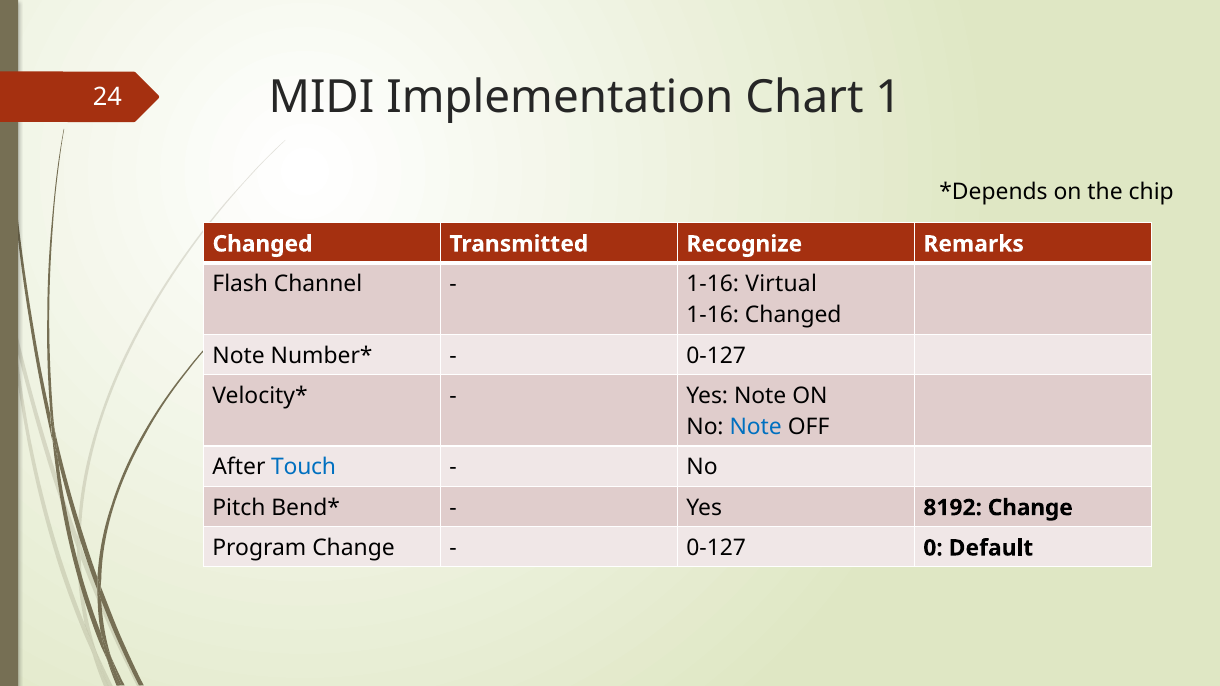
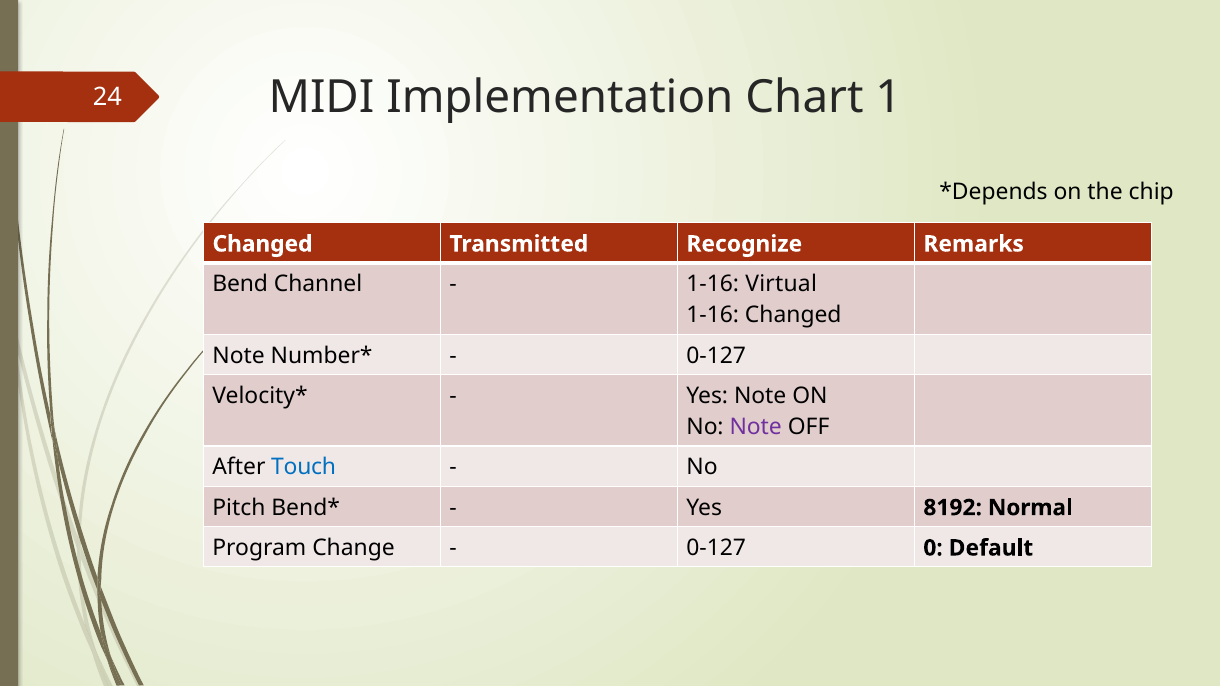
Flash: Flash -> Bend (240, 284)
Note colour: blue -> purple (756, 427)
8192 Change: Change -> Normal (1030, 508)
